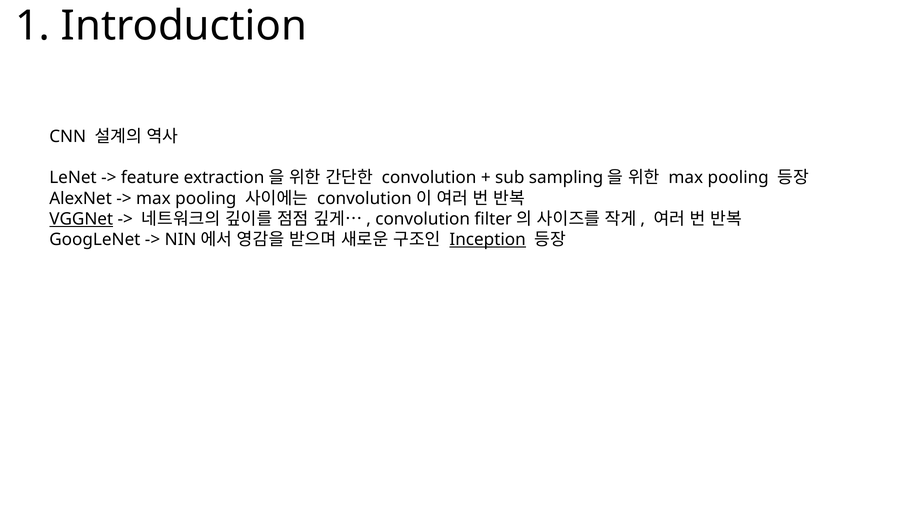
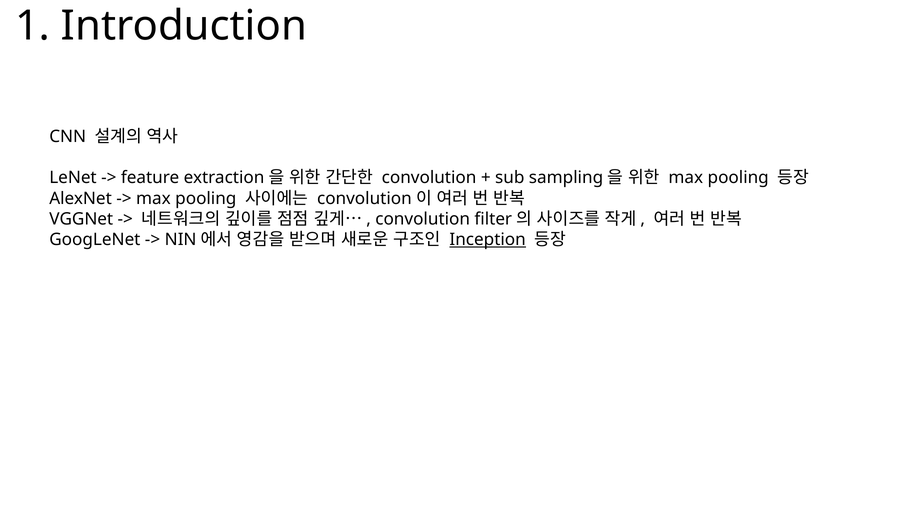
VGGNet underline: present -> none (81, 219)
